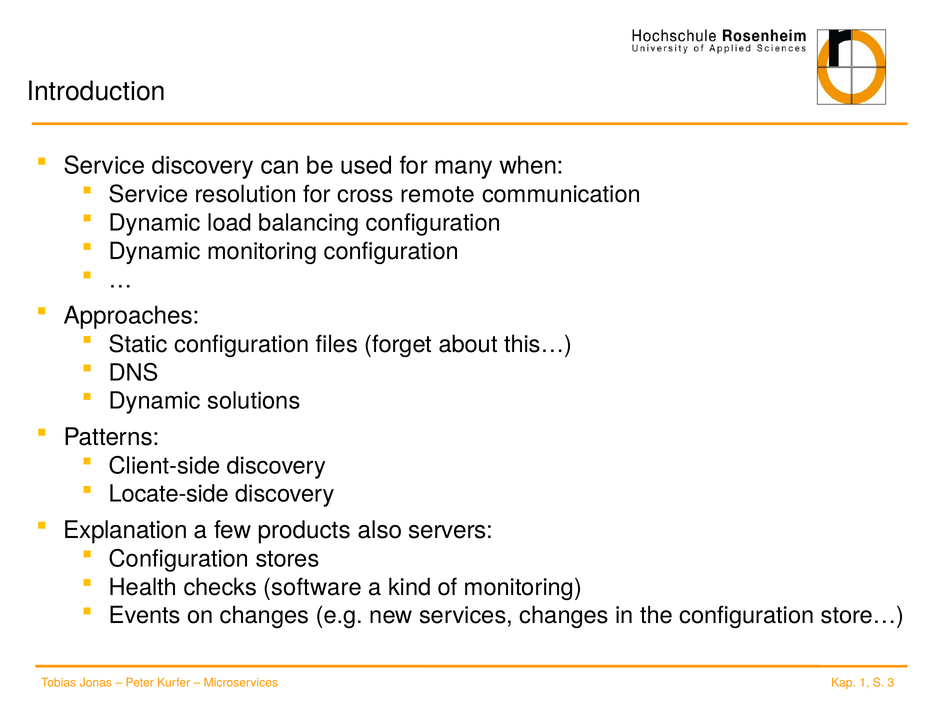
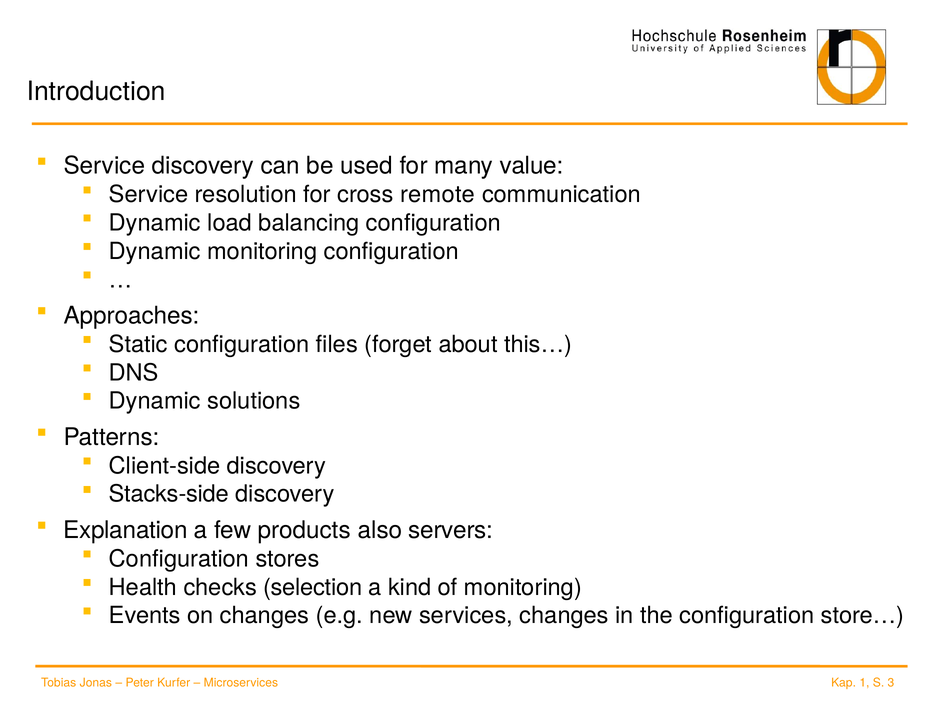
when: when -> value (532, 166)
Locate-side: Locate-side -> Stacks-side (169, 494)
software: software -> selection (313, 587)
